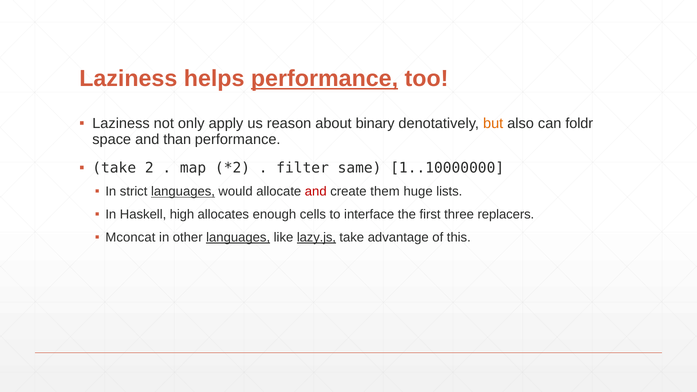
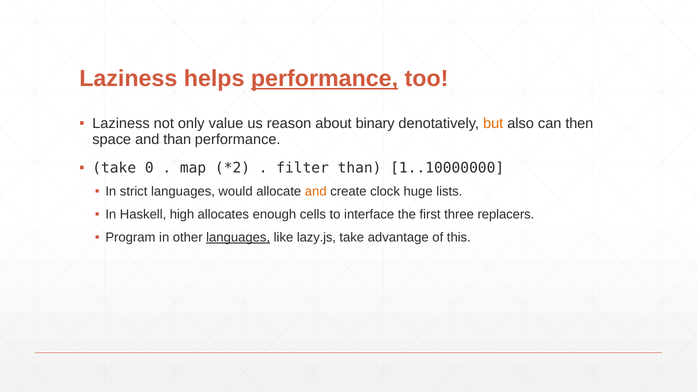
apply: apply -> value (226, 124)
foldr: foldr -> then (579, 124)
2: 2 -> 0 (149, 168)
filter same: same -> than (360, 168)
languages underline: present -> none (183, 192)
and colour: red -> orange (316, 192)
them: them -> clock (385, 192)
Mconcat: Mconcat -> Program (130, 237)
lazy.js underline: present -> none (316, 237)
